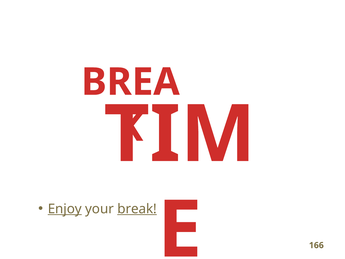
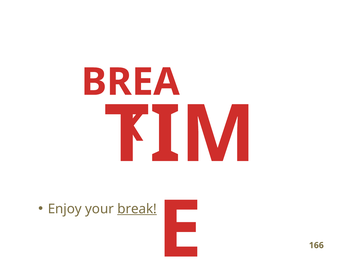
Enjoy underline: present -> none (65, 209)
